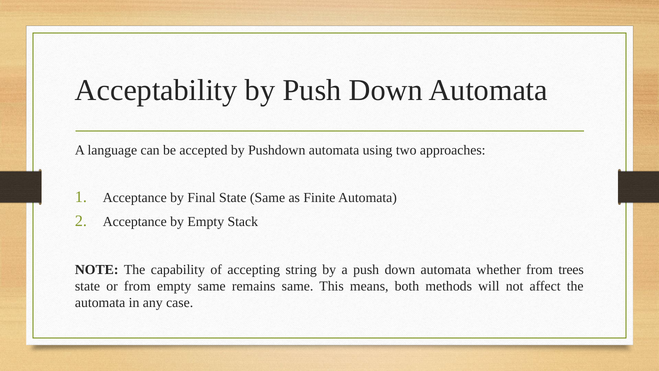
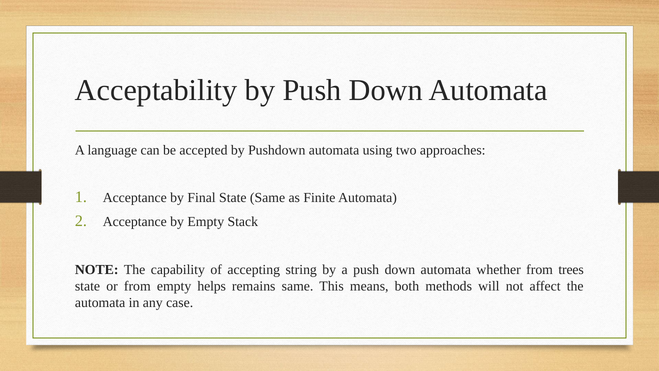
empty same: same -> helps (212, 286)
